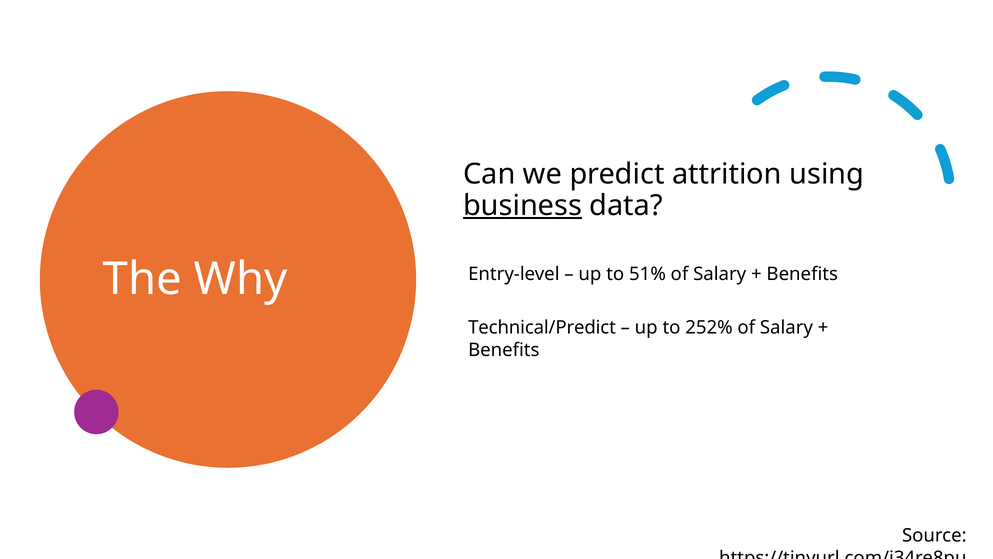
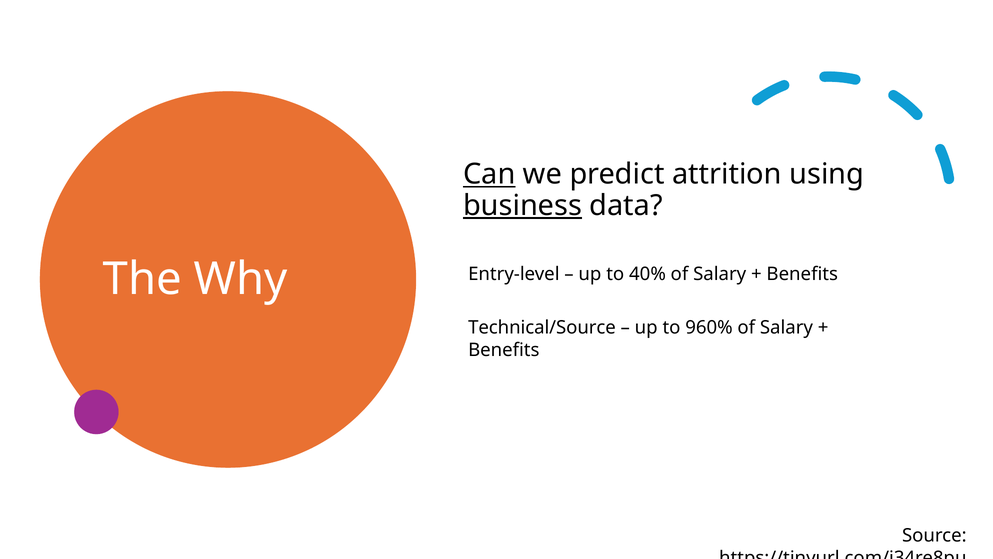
Can underline: none -> present (489, 174)
51%: 51% -> 40% (647, 274)
Technical/Predict: Technical/Predict -> Technical/Source (542, 327)
252%: 252% -> 960% (709, 327)
